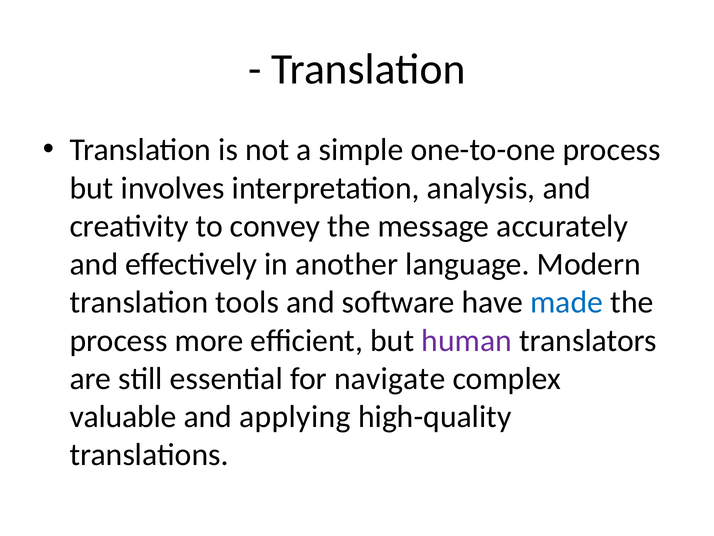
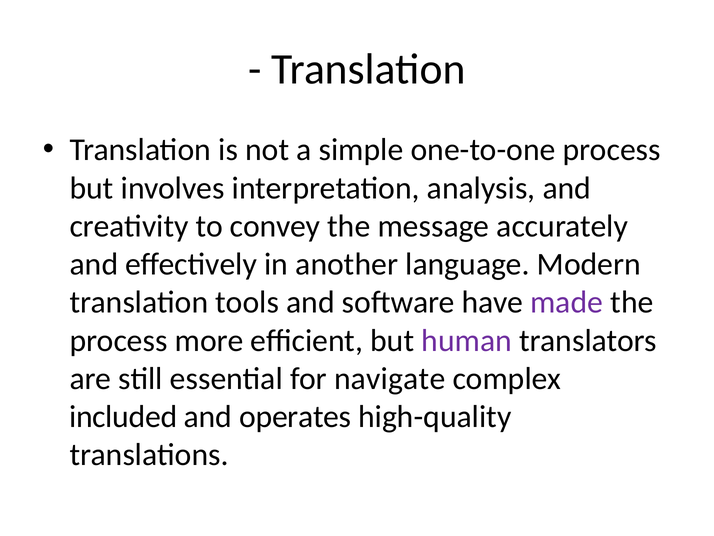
made colour: blue -> purple (567, 302)
valuable: valuable -> included (123, 416)
applying: applying -> operates (295, 416)
